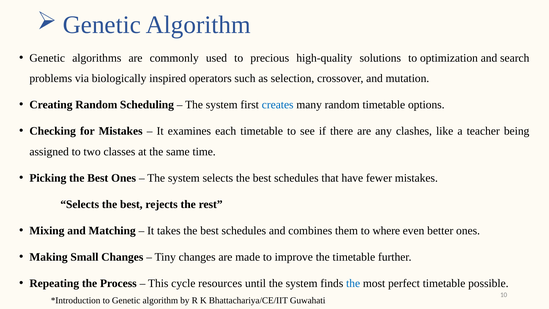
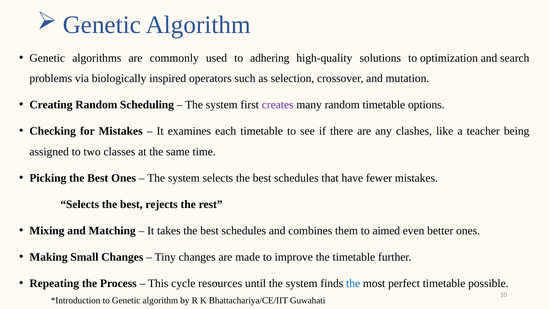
precious: precious -> adhering (270, 58)
creates colour: blue -> purple (278, 105)
where: where -> aimed (386, 231)
